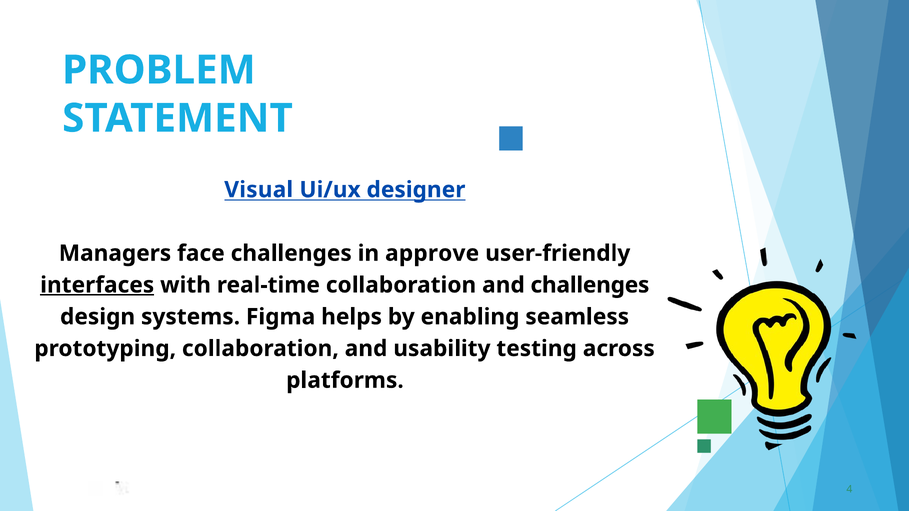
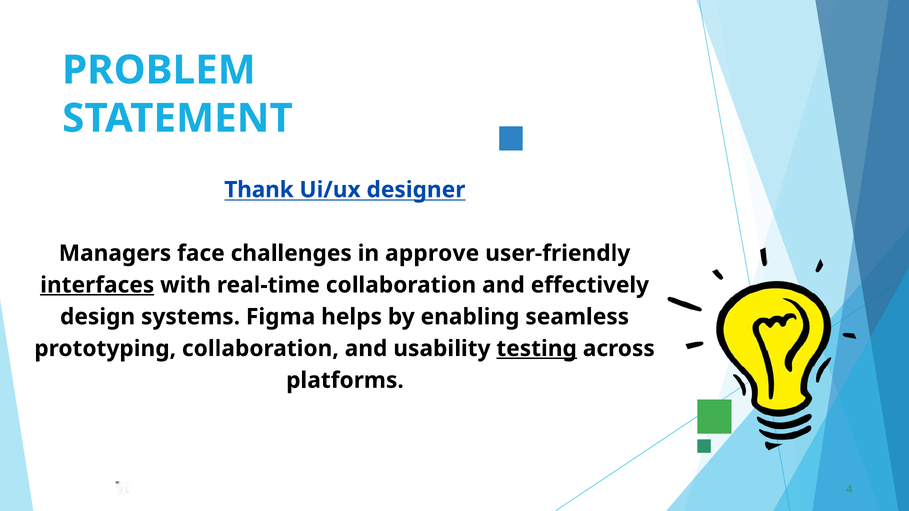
Visual: Visual -> Thank (259, 190)
and challenges: challenges -> effectively (590, 285)
testing underline: none -> present (537, 349)
